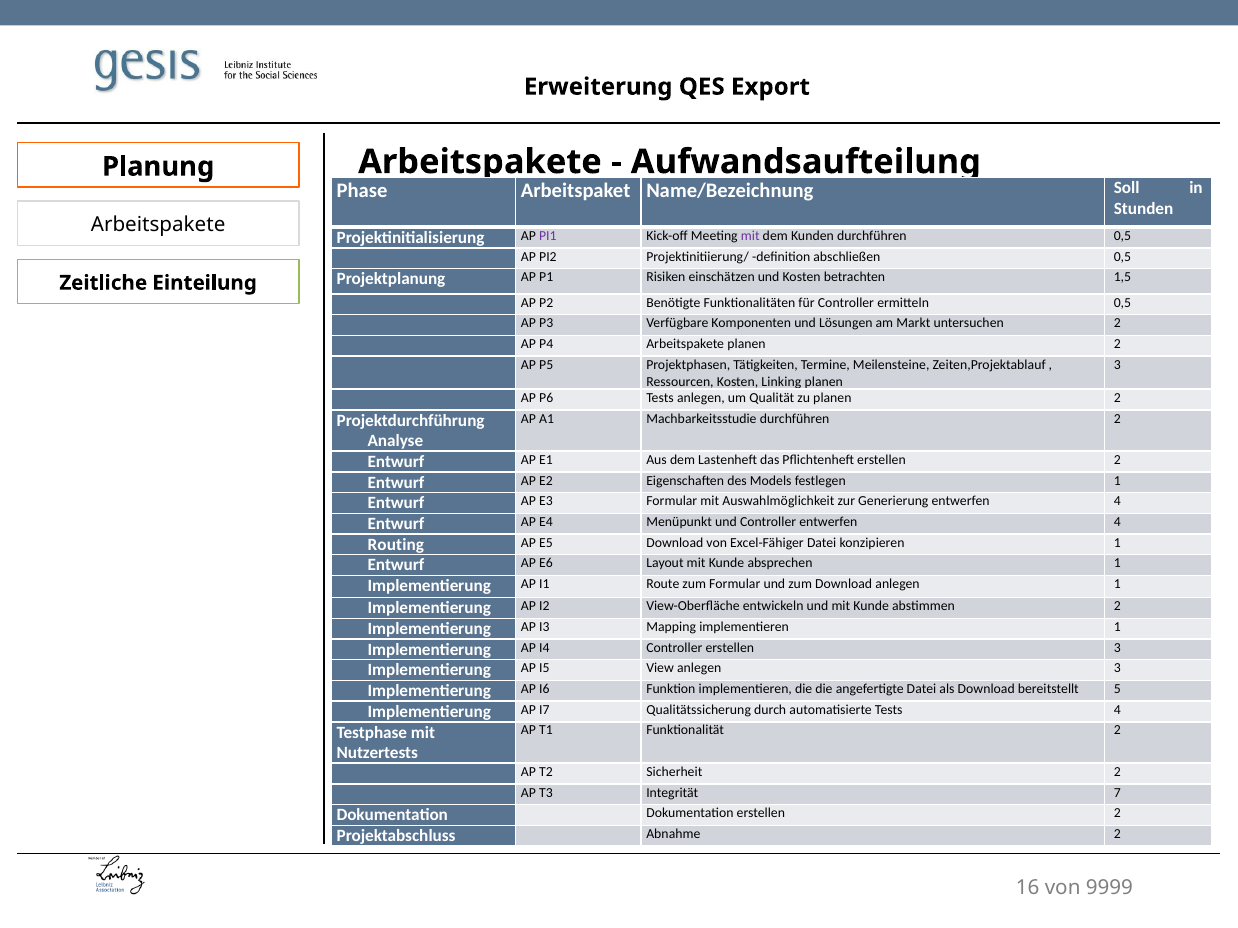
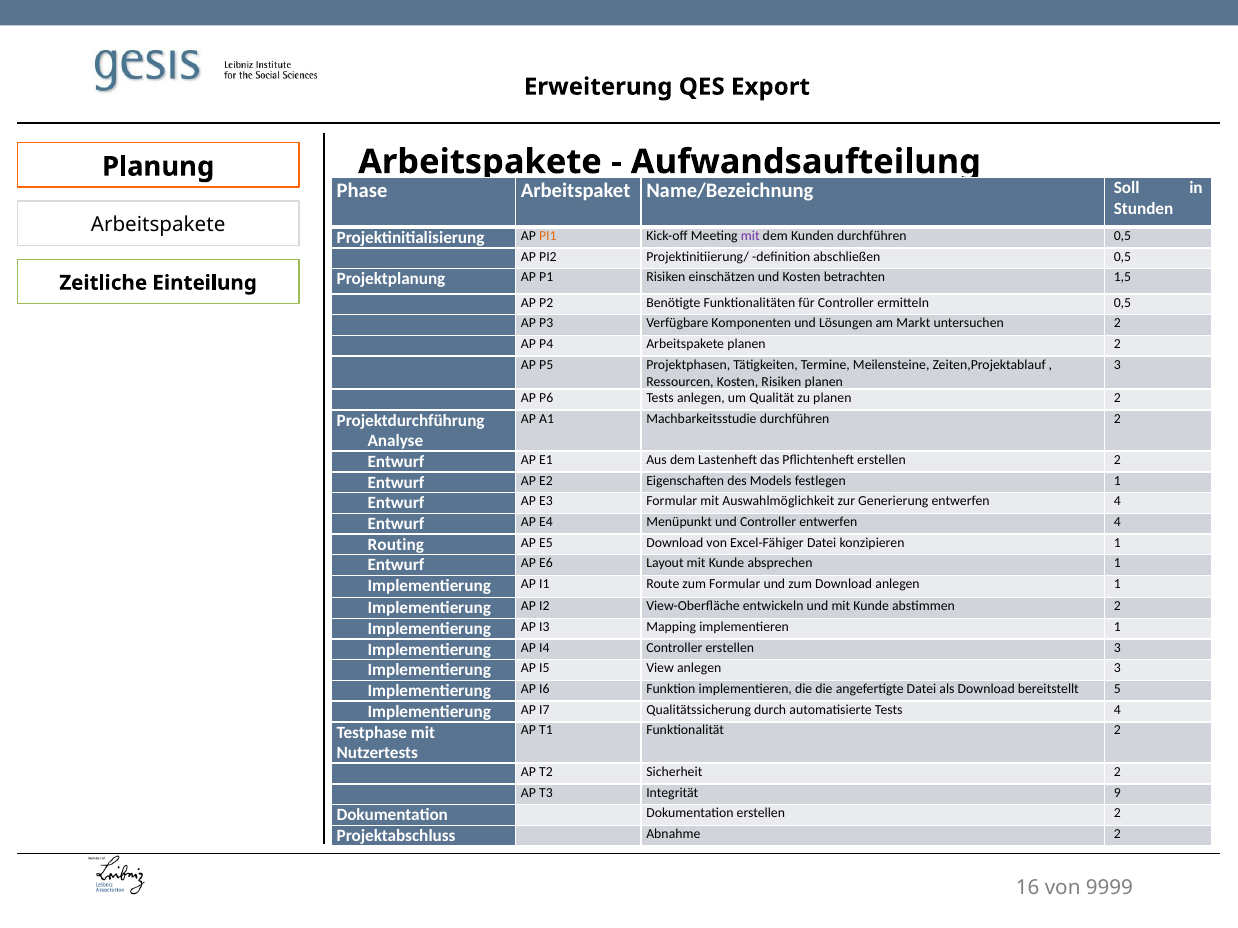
PI1 colour: purple -> orange (548, 236)
Kosten Linking: Linking -> Risiken (781, 382)
7: 7 -> 9 (1117, 793)
